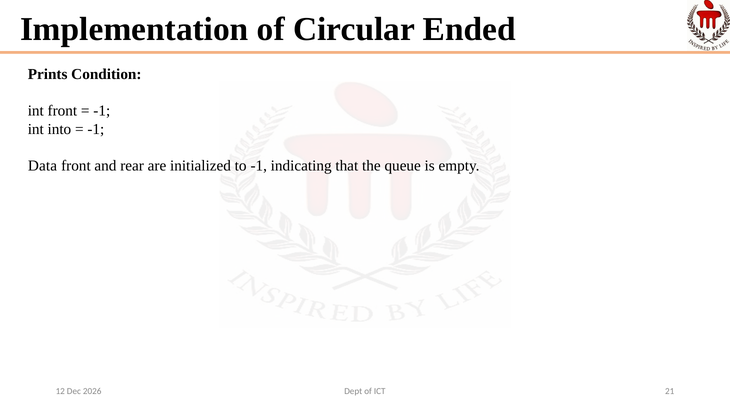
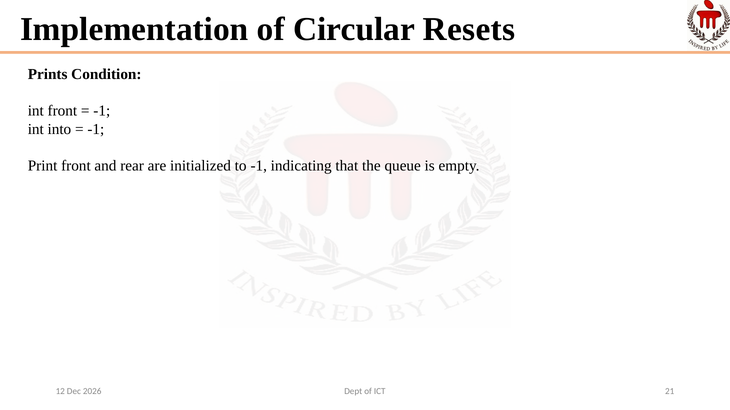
Ended: Ended -> Resets (469, 30)
Data: Data -> Print (43, 166)
